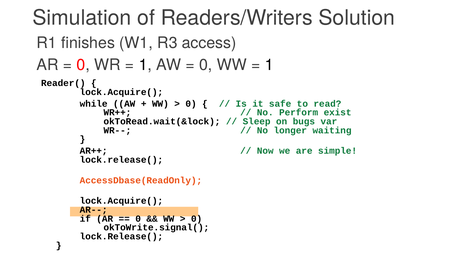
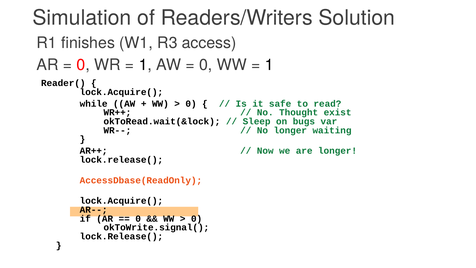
Perform: Perform -> Thought (299, 112)
are simple: simple -> longer (338, 151)
